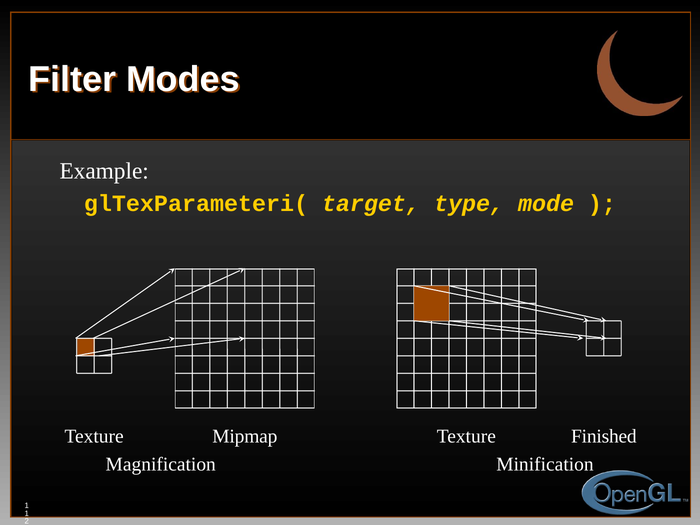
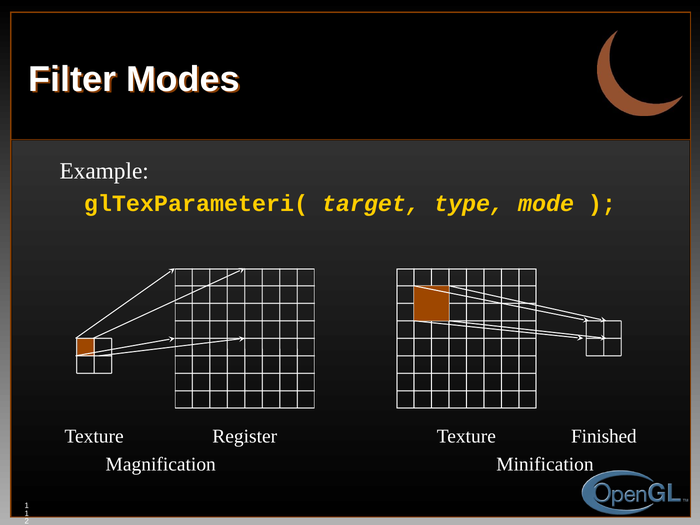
Mipmap: Mipmap -> Register (245, 437)
